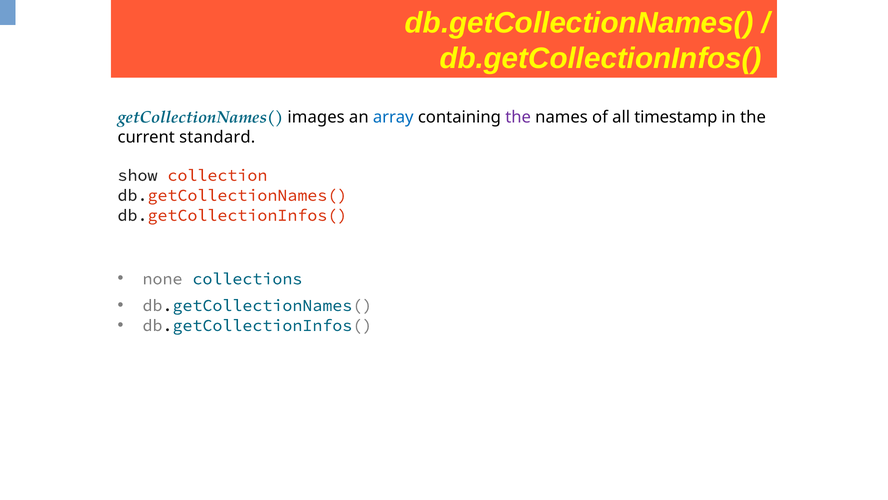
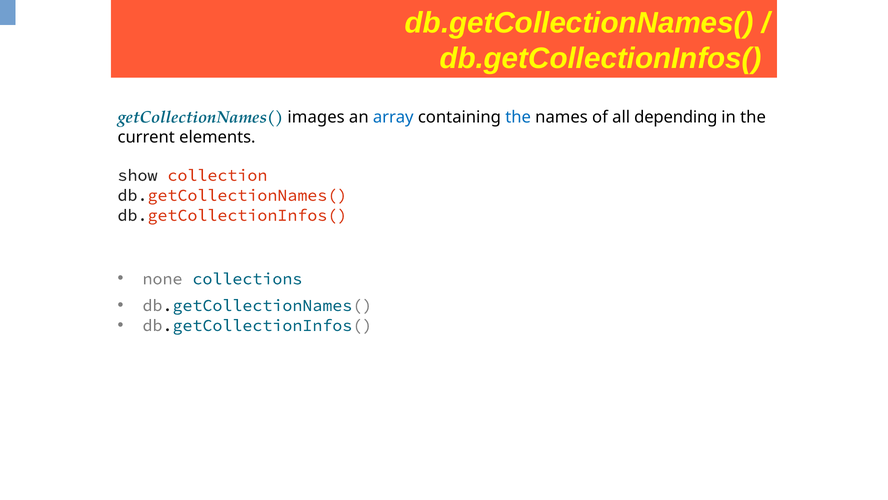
the colour: purple -> blue (518, 117)
timestamp: timestamp -> depending (676, 117)
standard: standard -> elements (217, 137)
